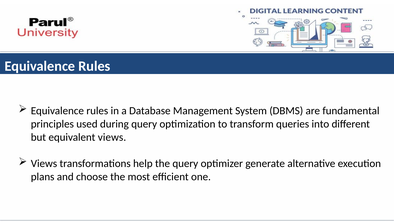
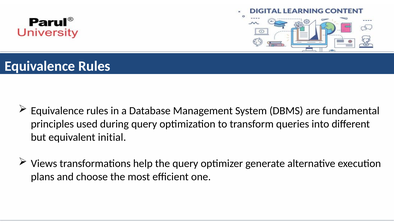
equivalent views: views -> initial (112, 137)
